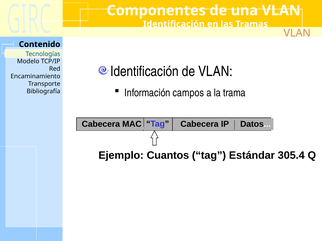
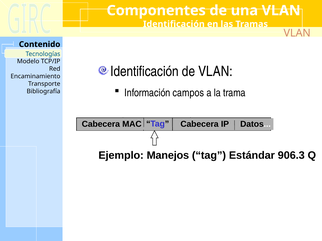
Cuantos: Cuantos -> Manejos (168, 156)
305.4: 305.4 -> 906.3 (291, 156)
